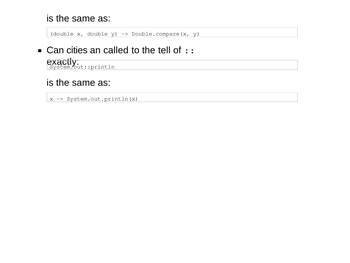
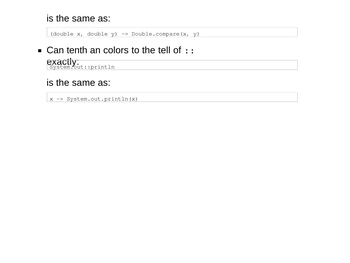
cities: cities -> tenth (77, 50)
called: called -> colors (116, 50)
